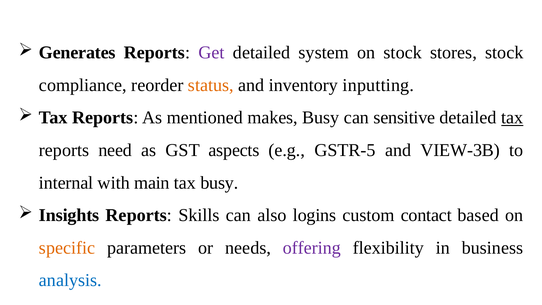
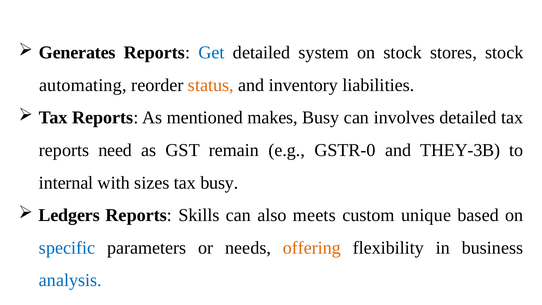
Get colour: purple -> blue (211, 53)
compliance: compliance -> automating (83, 85)
inputting: inputting -> liabilities (378, 85)
sensitive: sensitive -> involves (404, 118)
tax underline: present -> none (512, 118)
aspects: aspects -> remain (234, 150)
GSTR-5: GSTR-5 -> GSTR-0 (345, 150)
VIEW-3B: VIEW-3B -> THEY-3B (460, 150)
main: main -> sizes (152, 183)
Insights: Insights -> Ledgers (69, 215)
logins: logins -> meets (314, 215)
contact: contact -> unique (426, 215)
specific colour: orange -> blue (67, 248)
offering colour: purple -> orange (312, 248)
